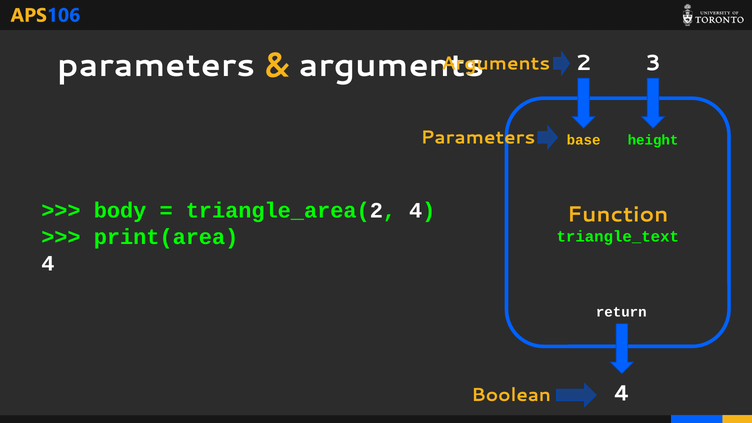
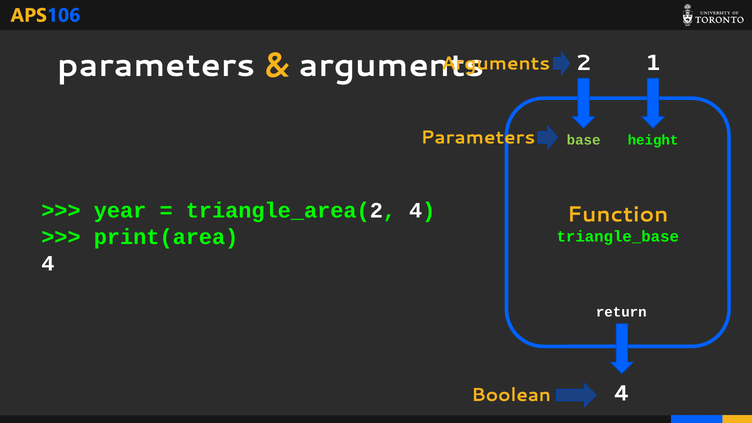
3: 3 -> 1 (653, 63)
base colour: yellow -> light green (584, 140)
body: body -> year (120, 211)
triangle_text: triangle_text -> triangle_base (618, 237)
